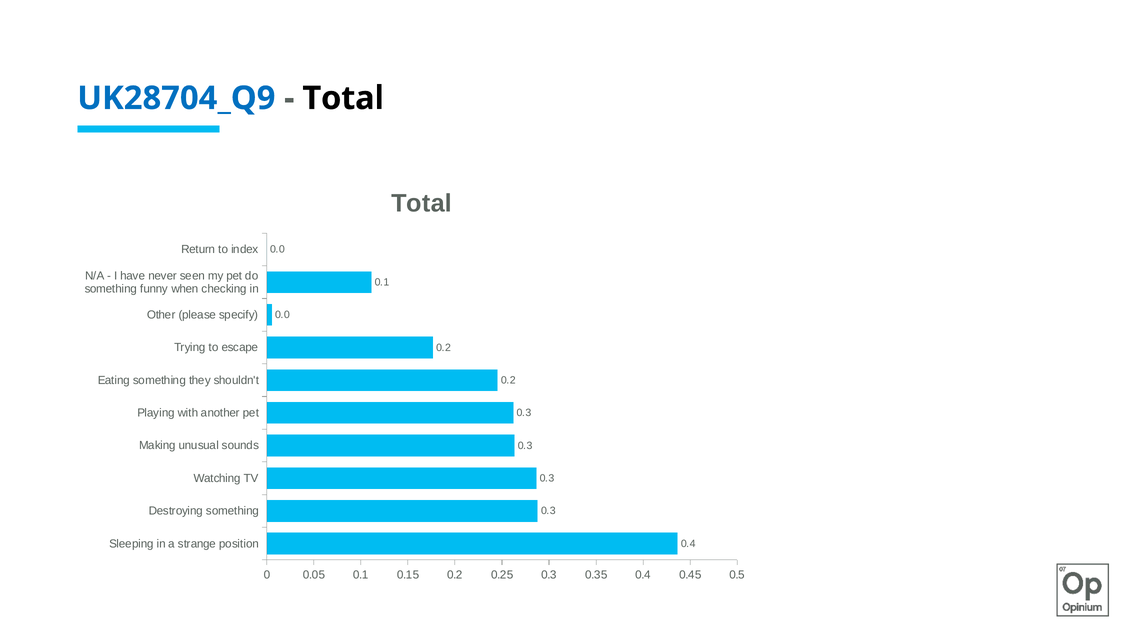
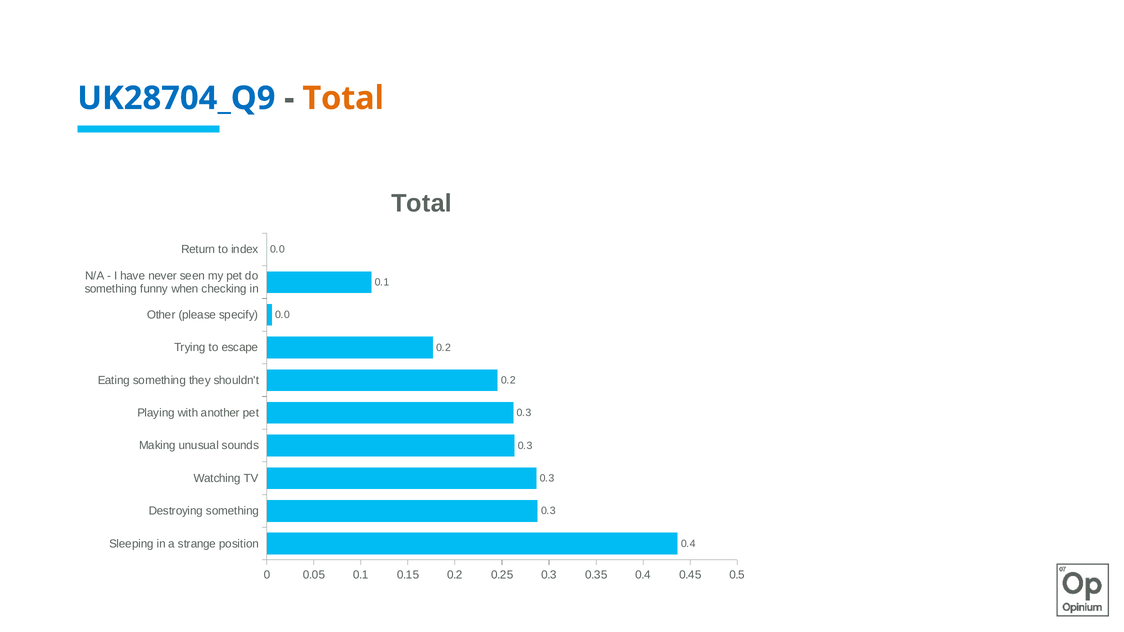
Total colour: black -> orange (343, 98)
